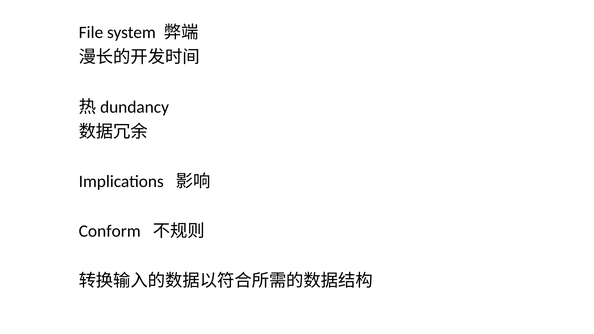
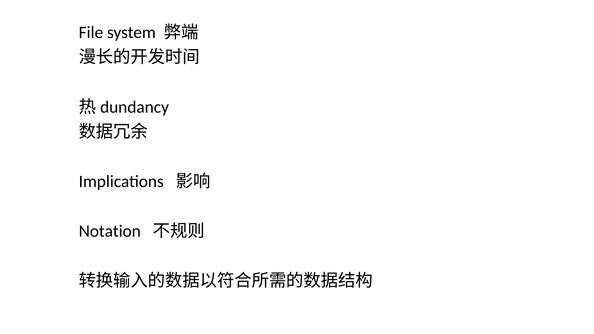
Conform: Conform -> Notation (110, 231)
